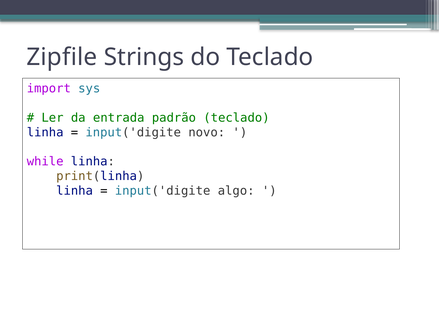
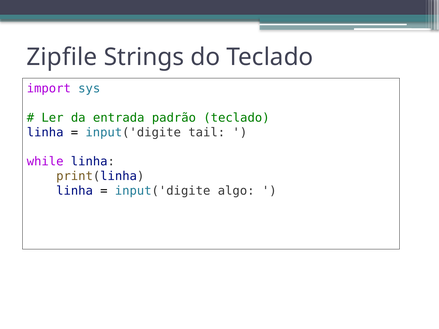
novo: novo -> tail (207, 132)
